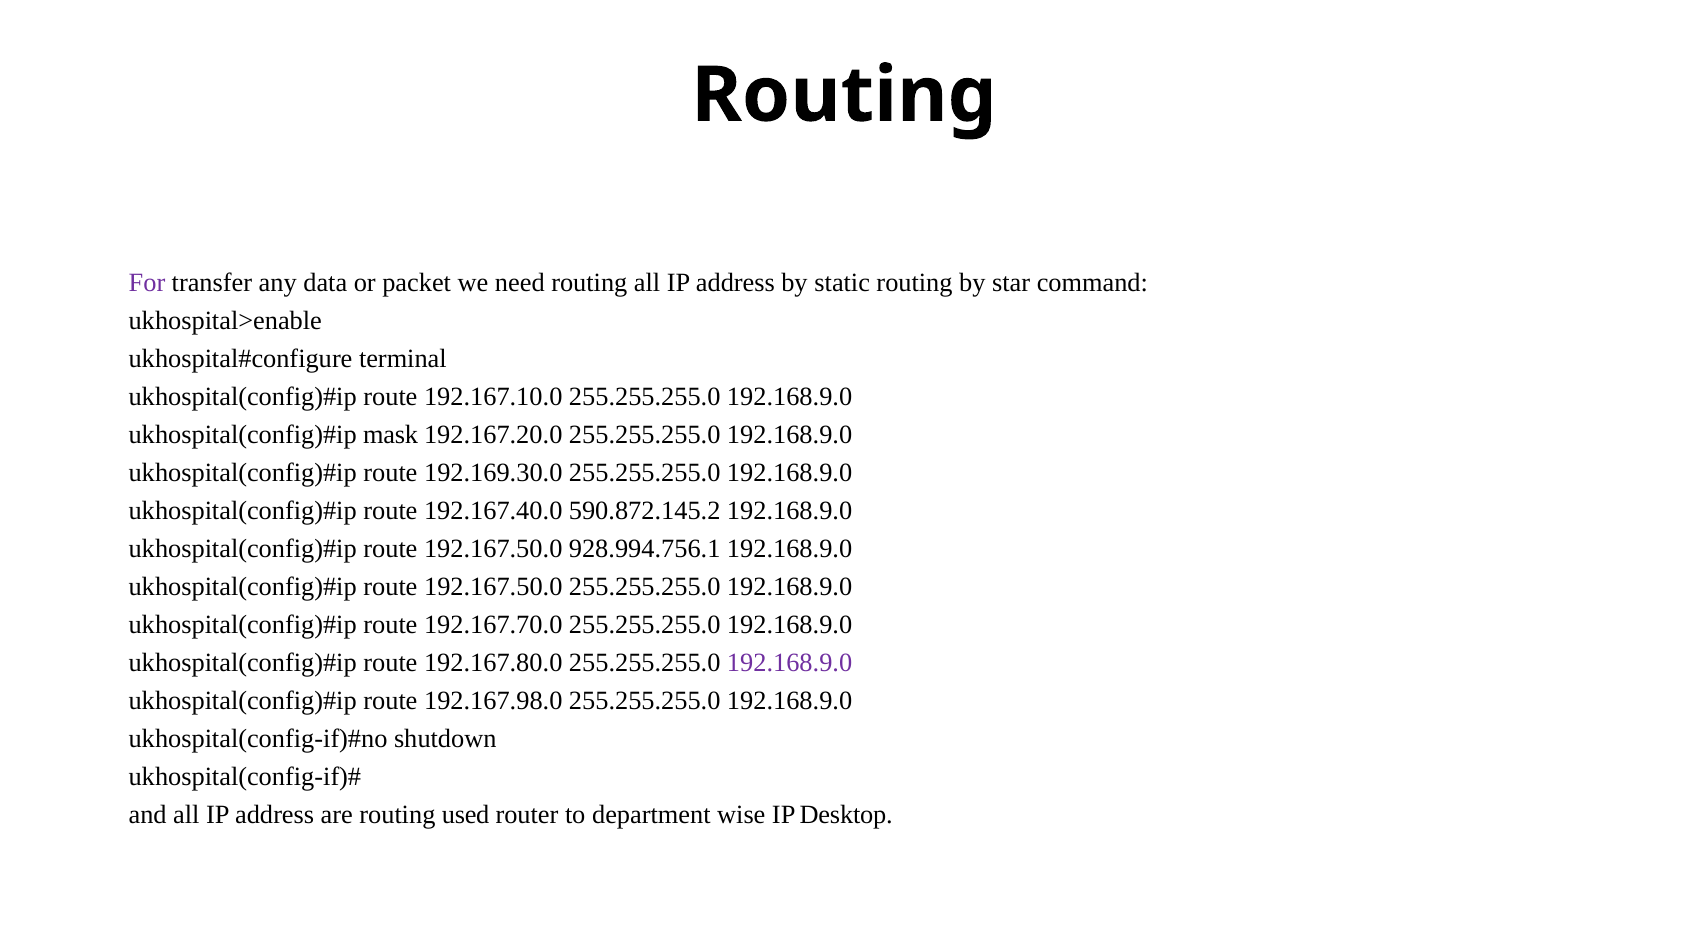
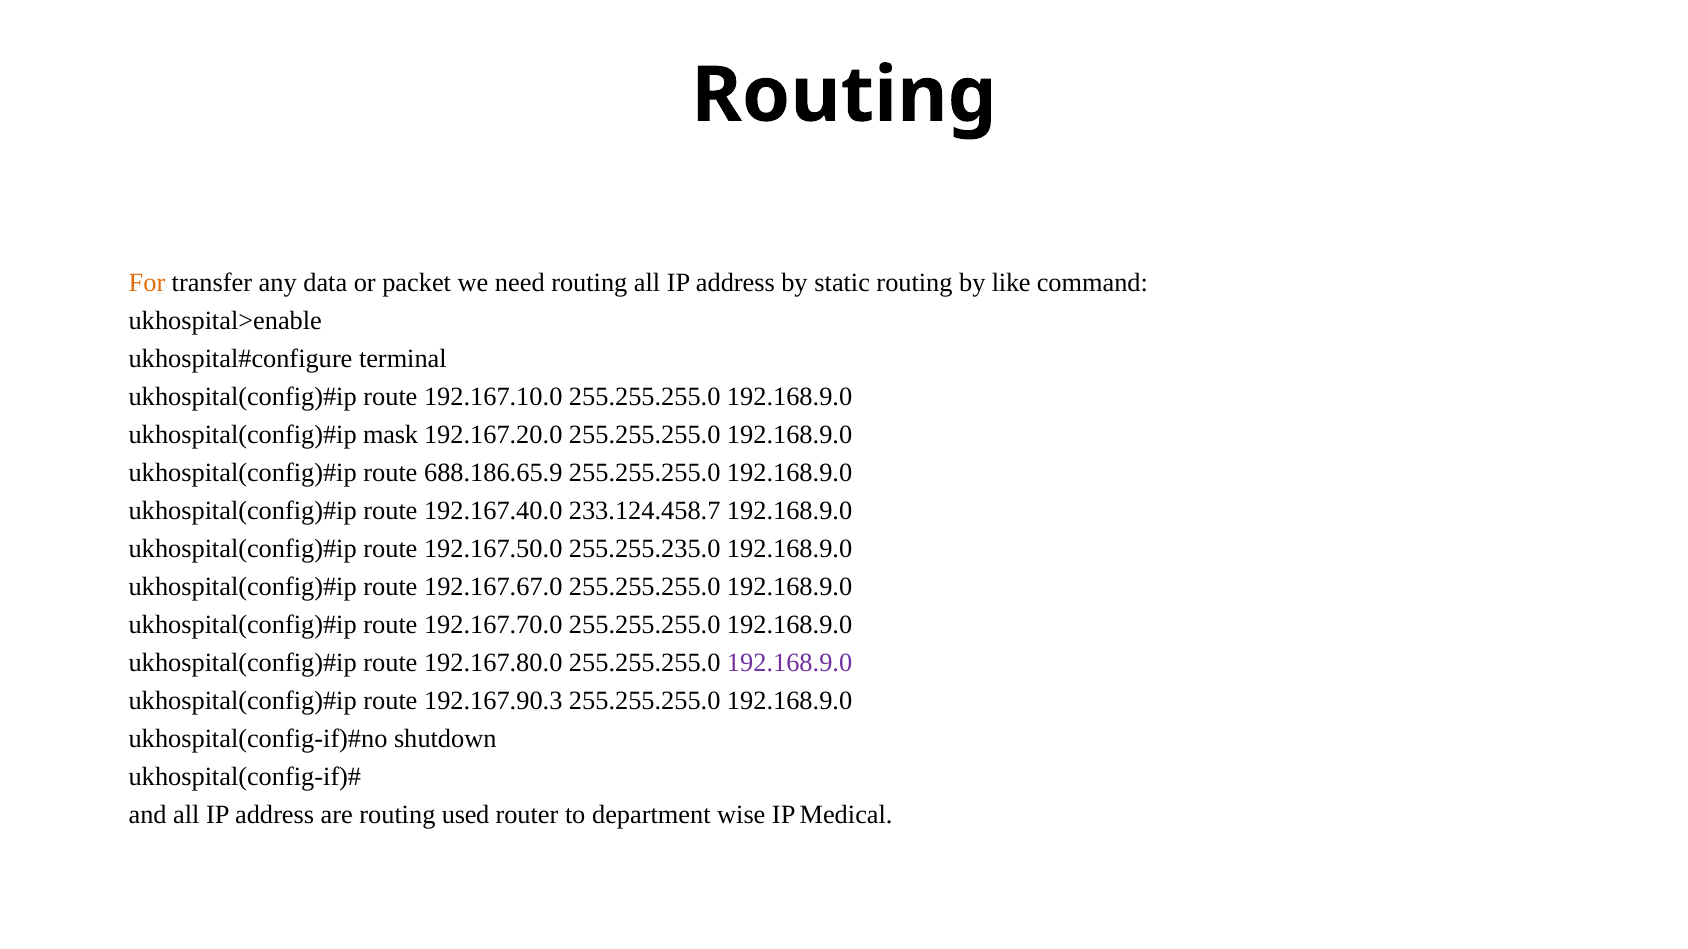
For colour: purple -> orange (147, 283)
star: star -> like (1011, 283)
192.169.30.0: 192.169.30.0 -> 688.186.65.9 (493, 473)
590.872.145.2: 590.872.145.2 -> 233.124.458.7 (645, 511)
928.994.756.1: 928.994.756.1 -> 255.255.235.0 (645, 549)
192.167.50.0: 192.167.50.0 -> 192.167.67.0 (493, 587)
192.167.98.0: 192.167.98.0 -> 192.167.90.3 (493, 701)
Desktop: Desktop -> Medical (846, 815)
